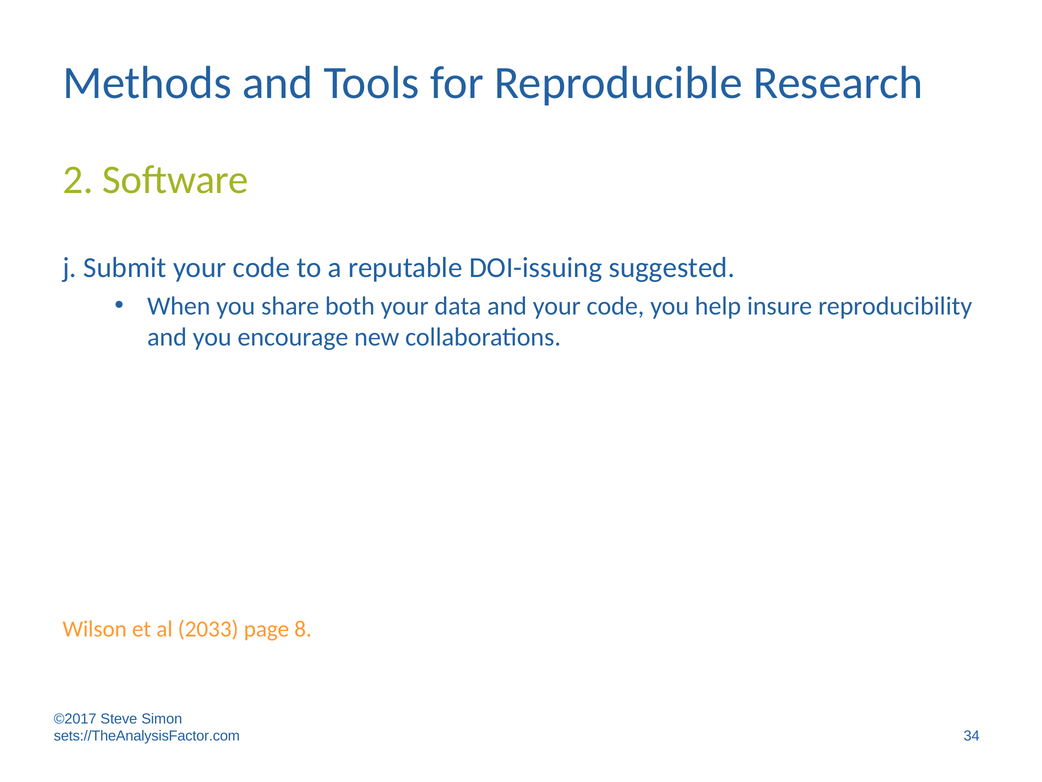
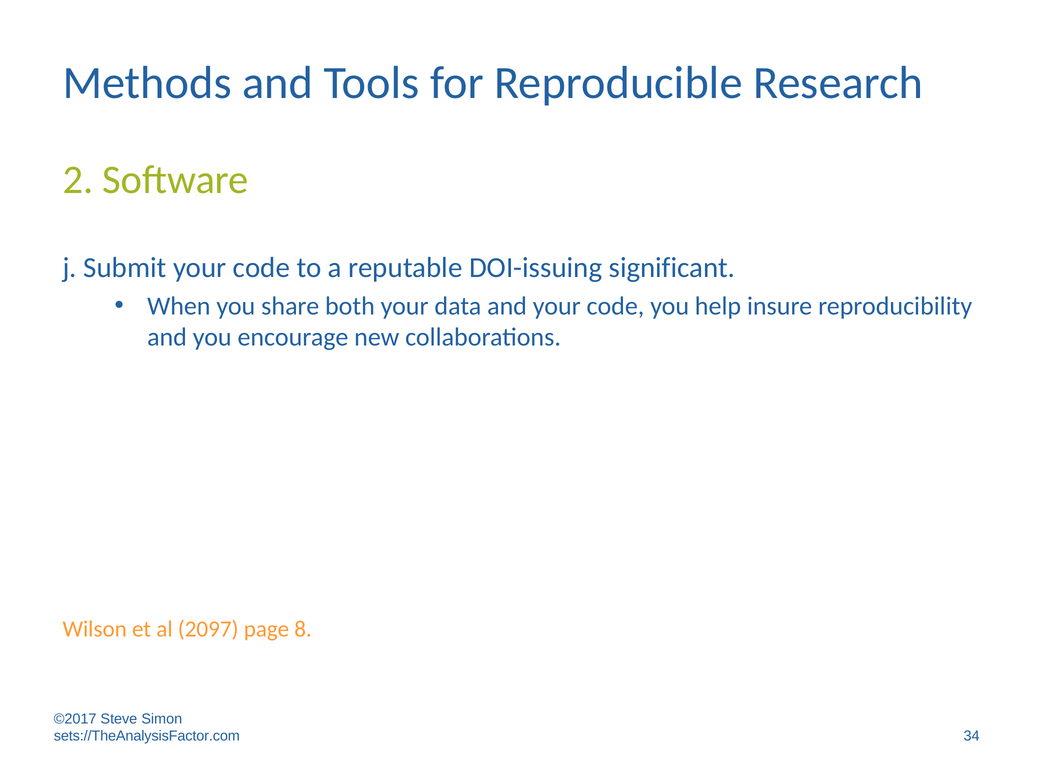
suggested: suggested -> significant (672, 268)
2033: 2033 -> 2097 (208, 629)
